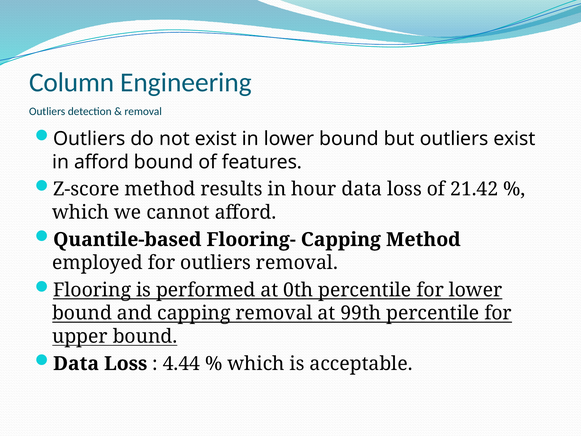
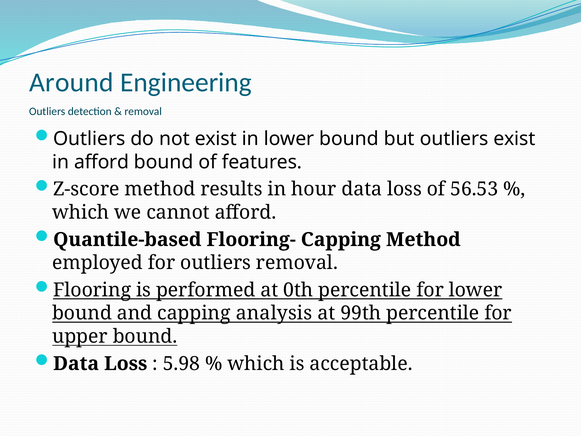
Column: Column -> Around (71, 82)
21.42: 21.42 -> 56.53 (474, 189)
capping removal: removal -> analysis (274, 313)
4.44: 4.44 -> 5.98 (181, 363)
